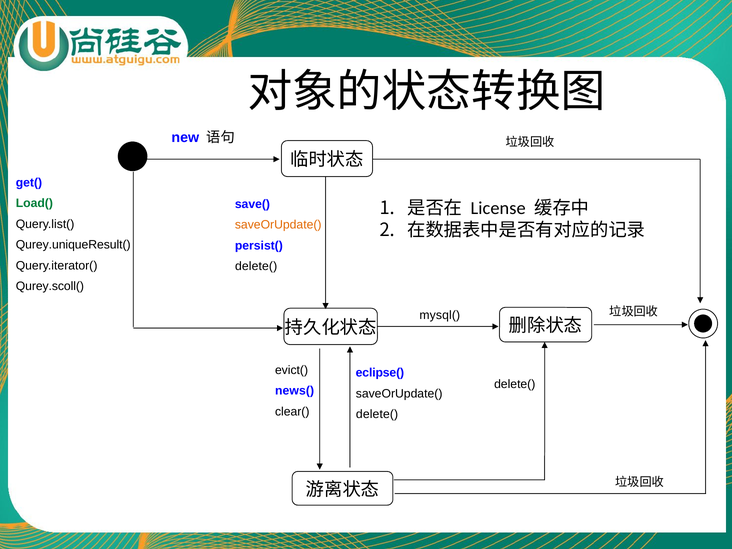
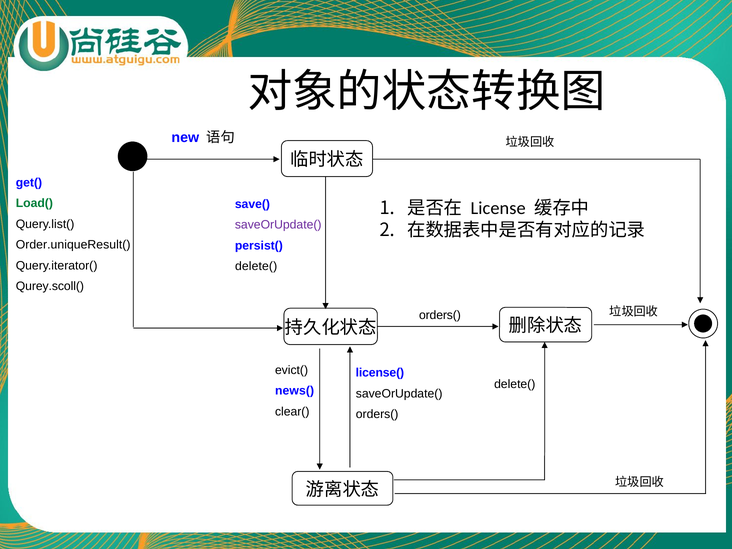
saveOrUpdate( colour: orange -> purple (278, 225)
Qurey.uniqueResult(: Qurey.uniqueResult( -> Order.uniqueResult( (73, 245)
mysql(: mysql( -> orders( (440, 315)
eclipse(: eclipse( -> license( (380, 373)
delete(: delete( -> orders( (377, 414)
